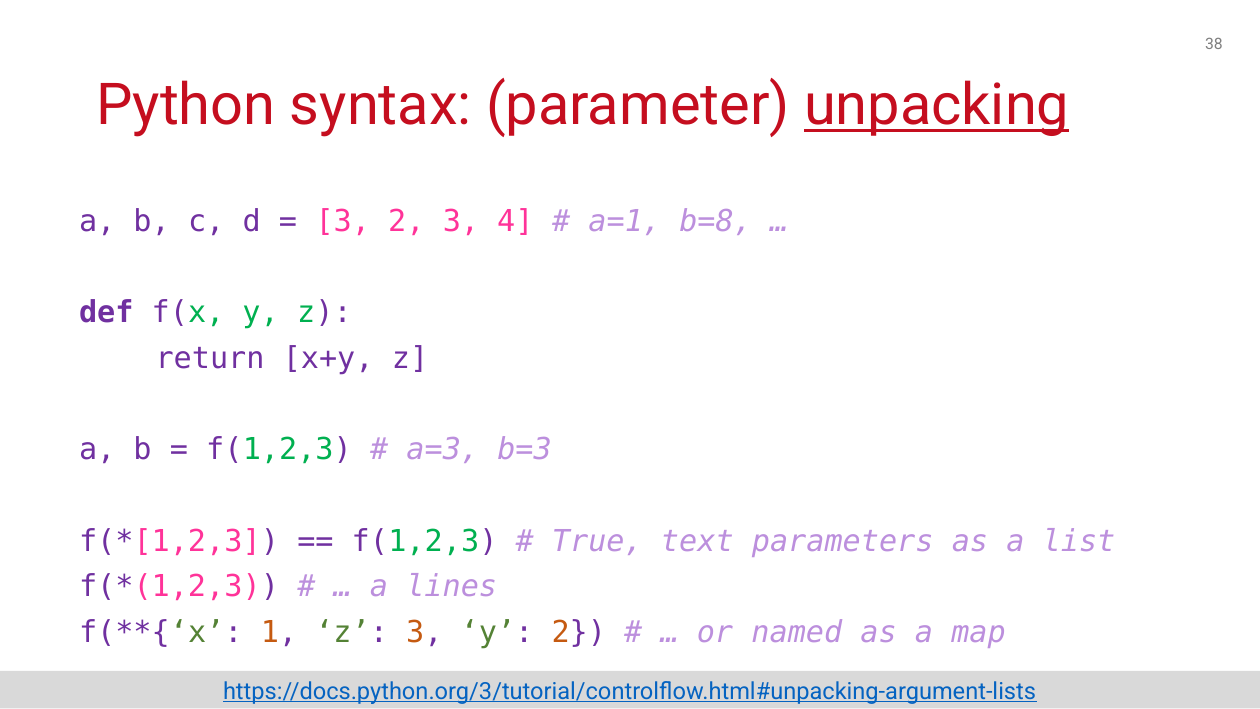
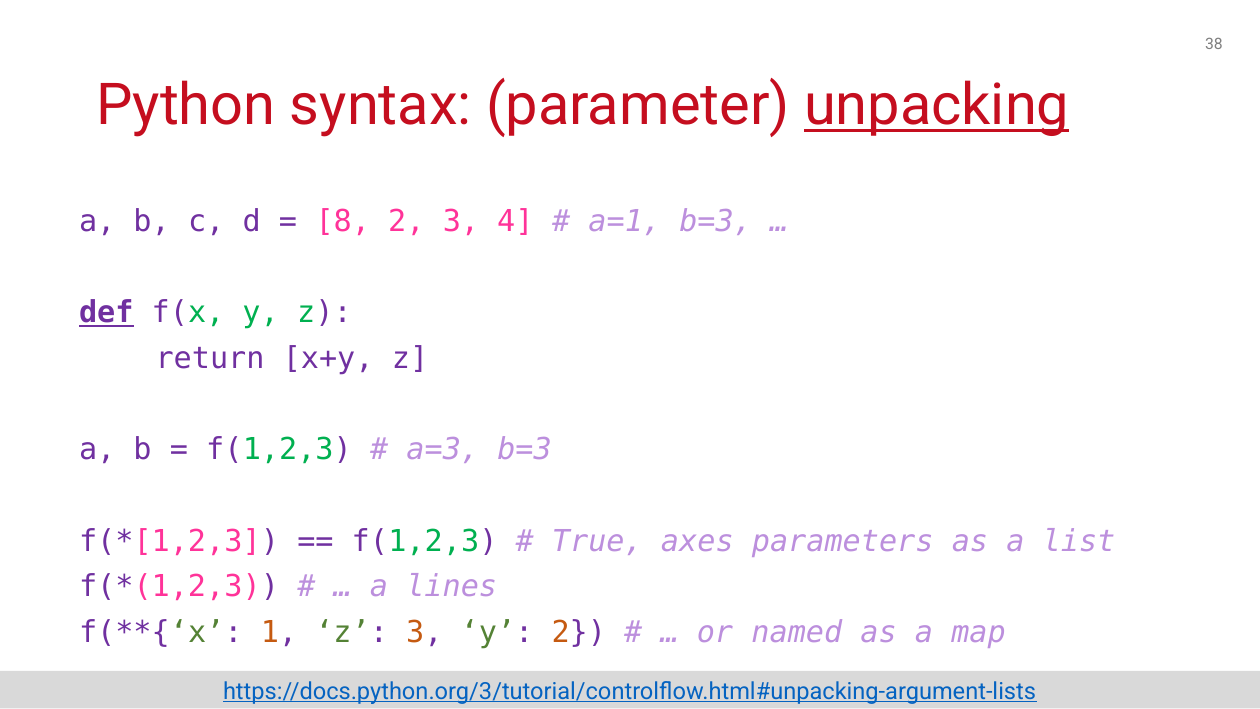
3: 3 -> 8 (343, 221)
a=1 b=8: b=8 -> b=3 (716, 221)
def underline: none -> present (106, 313)
text: text -> axes (697, 541)
